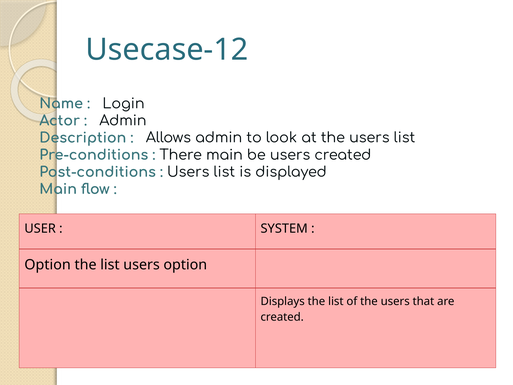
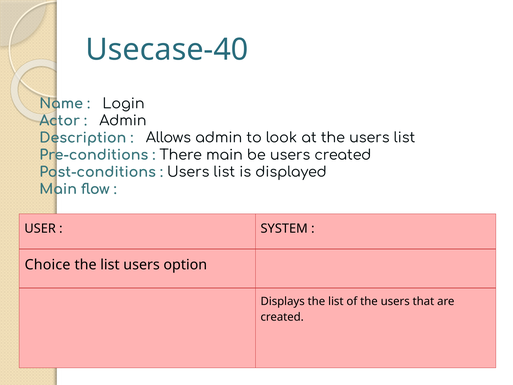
Usecase-12: Usecase-12 -> Usecase-40 (167, 50)
Option: Option -> Choice (48, 265)
